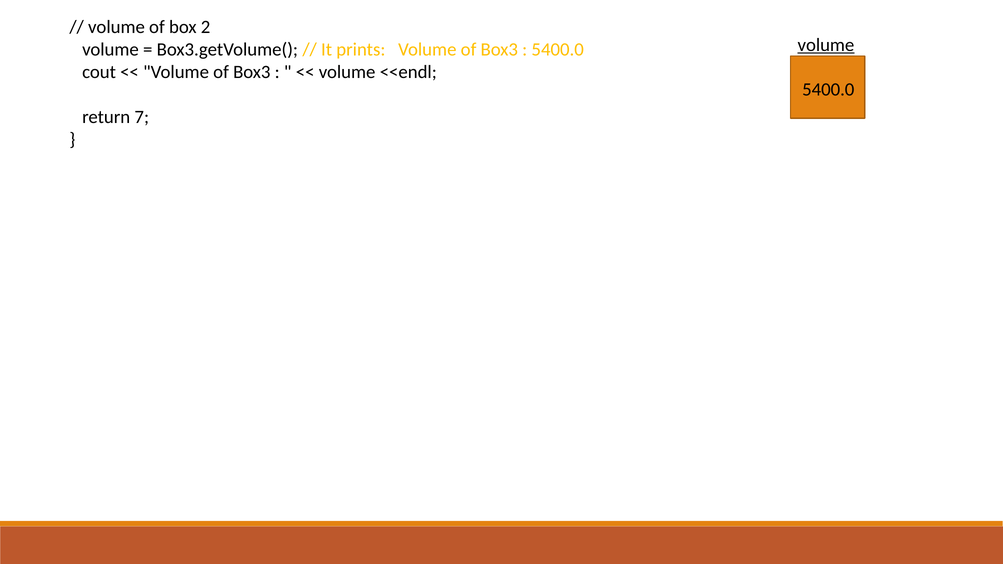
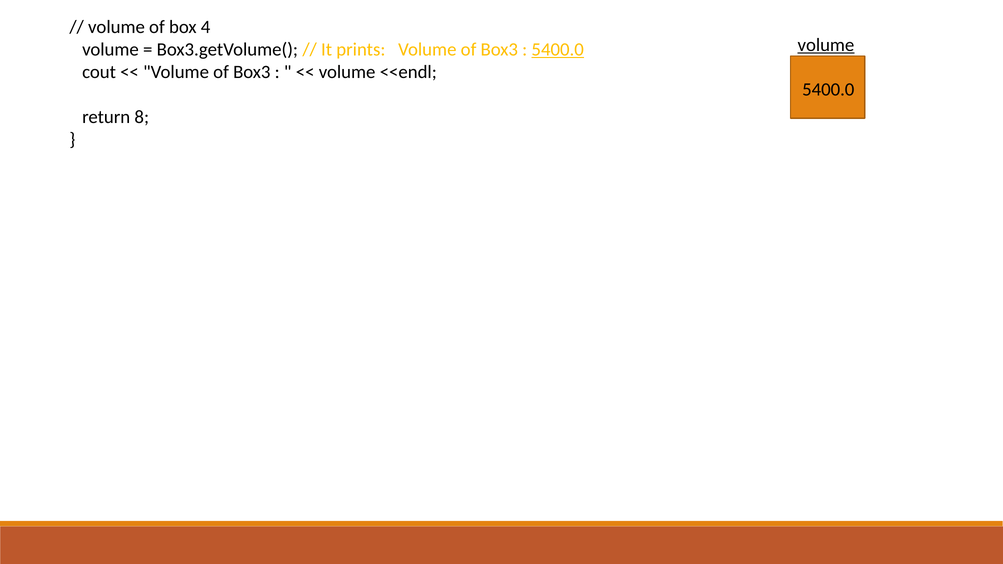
2: 2 -> 4 (206, 27)
5400.0 underline: none -> present (558, 50)
7: 7 -> 8 (142, 117)
